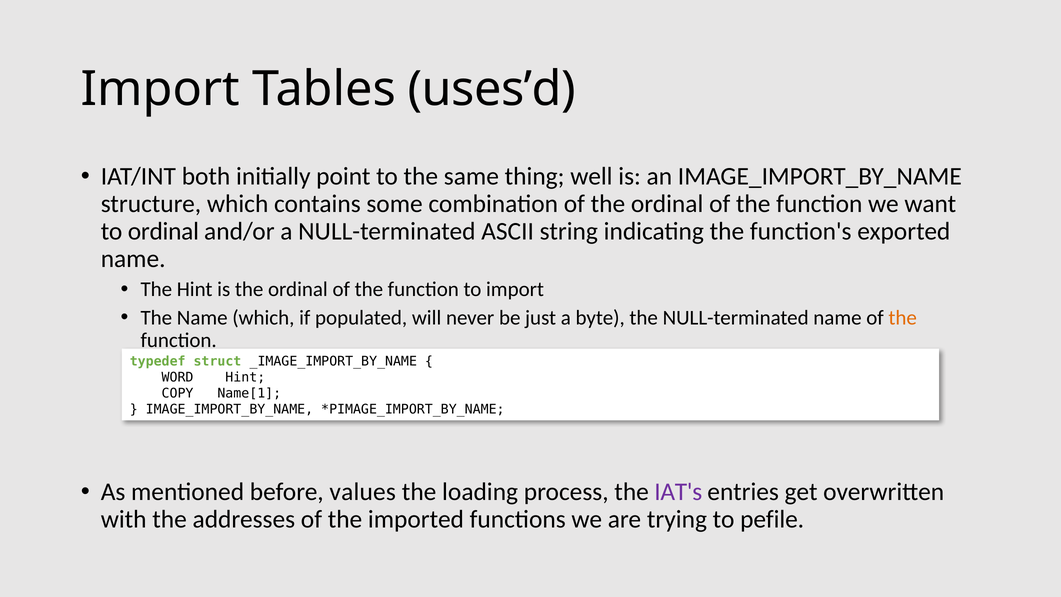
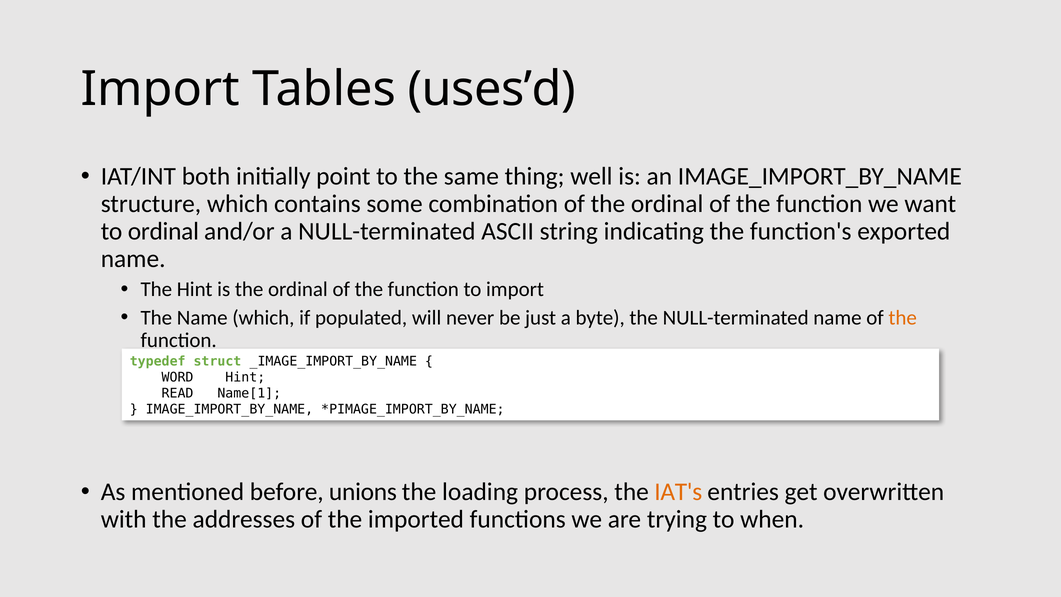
COPY: COPY -> READ (178, 393)
values: values -> unions (363, 492)
IAT's colour: purple -> orange (678, 492)
pefile: pefile -> when (772, 519)
